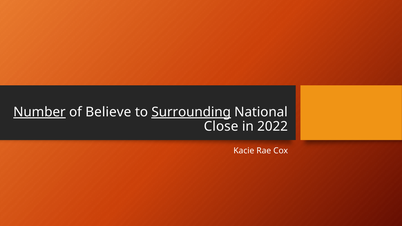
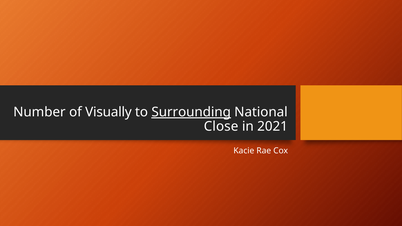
Number underline: present -> none (39, 112)
Believe: Believe -> Visually (108, 112)
2022: 2022 -> 2021 (273, 127)
